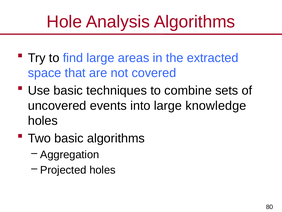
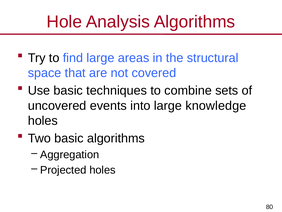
extracted: extracted -> structural (213, 58)
